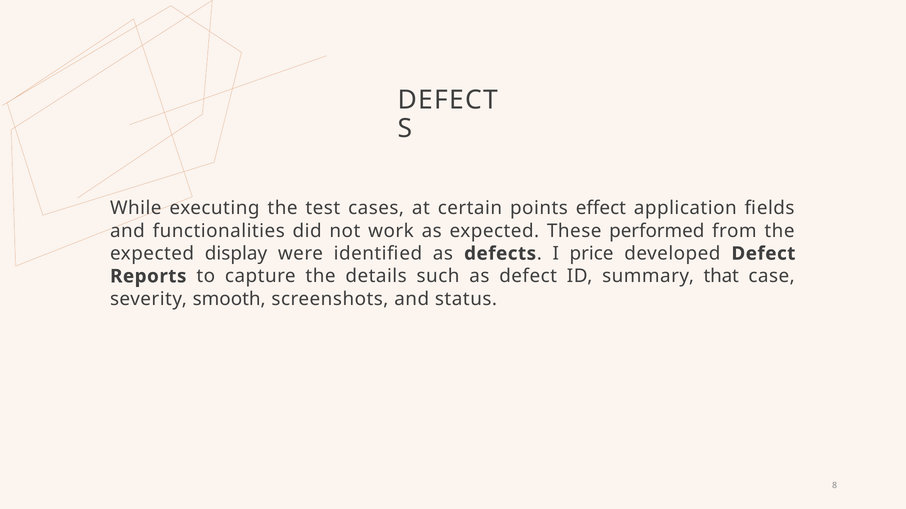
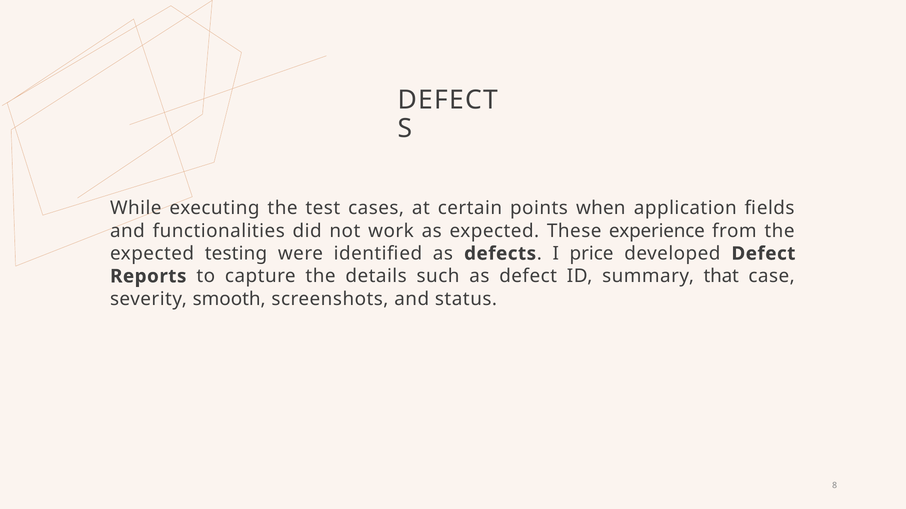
effect: effect -> when (601, 208)
performed: performed -> experience (657, 231)
display: display -> testing (236, 254)
